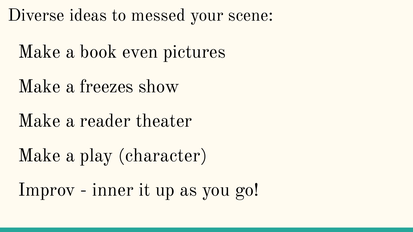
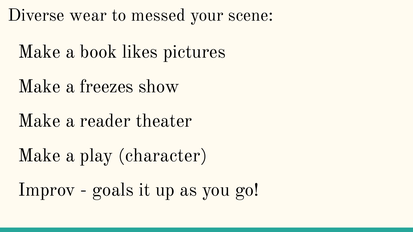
ideas: ideas -> wear (88, 15)
even: even -> likes (140, 52)
inner: inner -> goals (113, 190)
